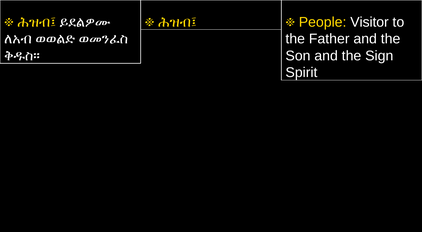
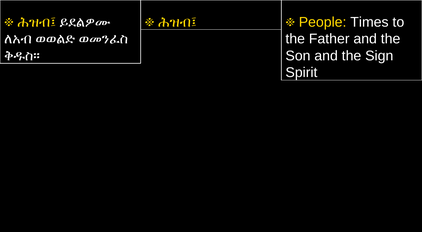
Visitor: Visitor -> Times (369, 22)
